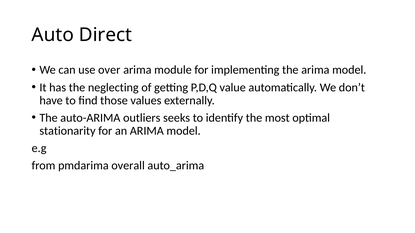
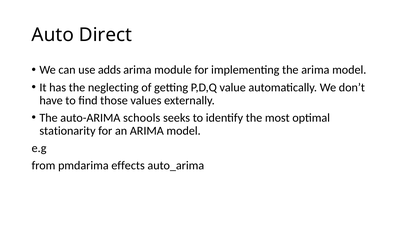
over: over -> adds (109, 70)
outliers: outliers -> schools (142, 118)
overall: overall -> effects (128, 166)
